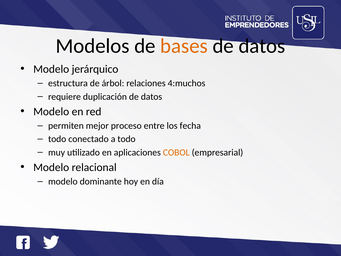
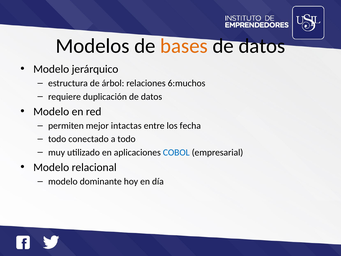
4:muchos: 4:muchos -> 6:muchos (187, 83)
proceso: proceso -> intactas (126, 126)
COBOL colour: orange -> blue (176, 152)
